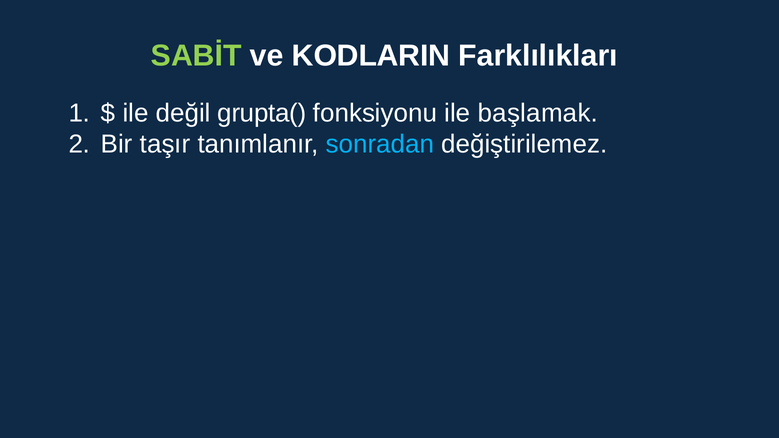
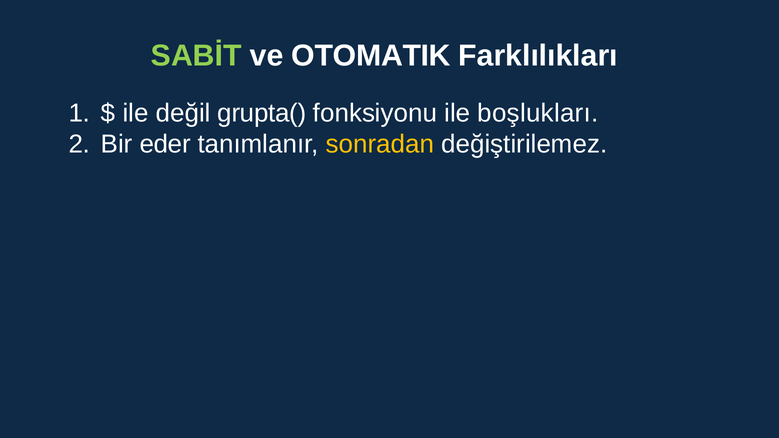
KODLARIN: KODLARIN -> OTOMATIK (371, 56)
başlamak: başlamak -> boşlukları (538, 113)
taşır: taşır -> eder (165, 144)
sonradan colour: light blue -> yellow (380, 144)
